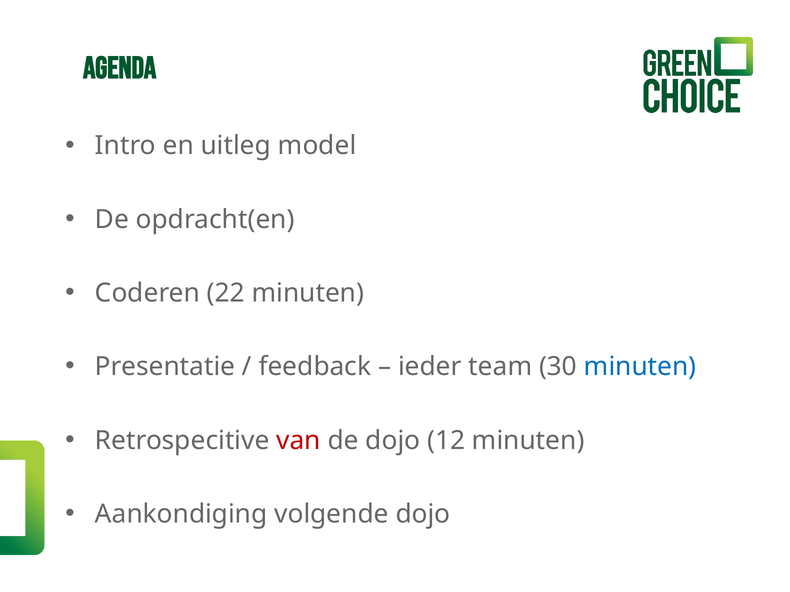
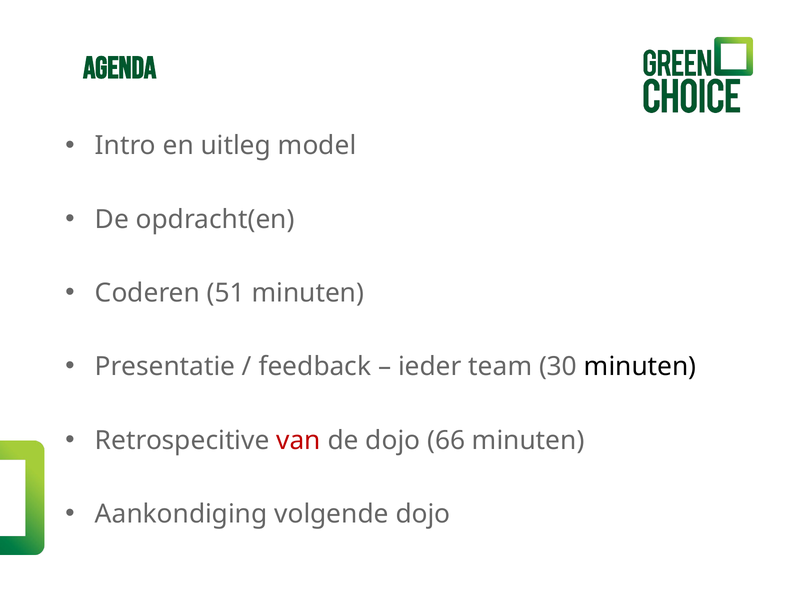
22: 22 -> 51 (226, 293)
minuten colour: blue -> black (640, 367)
12: 12 -> 66 (446, 441)
